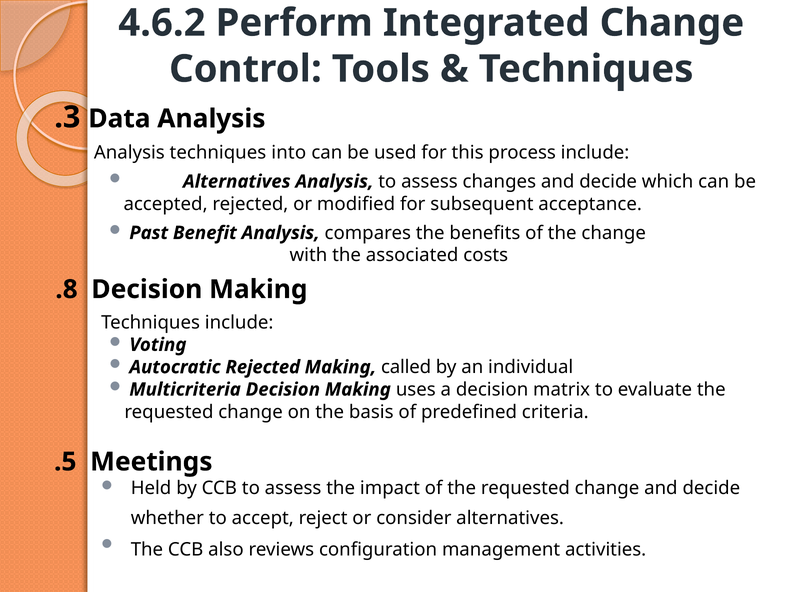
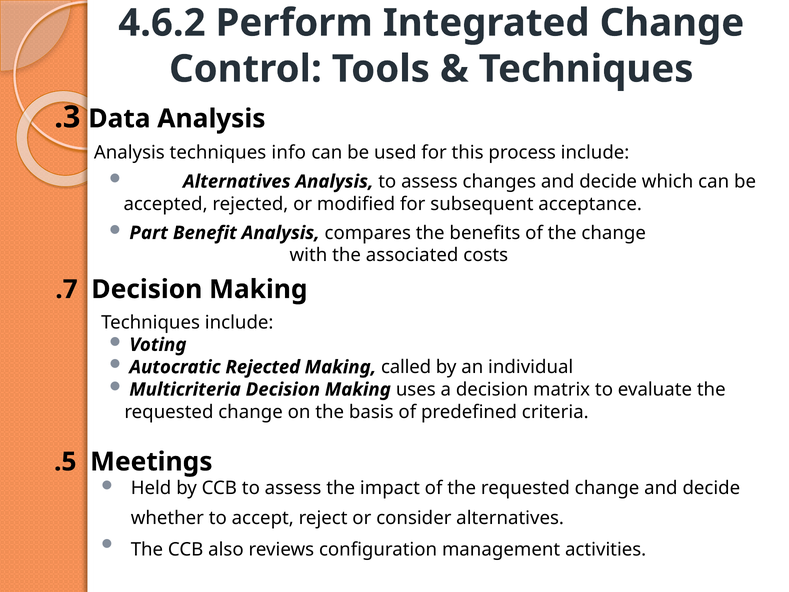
into: into -> info (289, 153)
Past: Past -> Part (149, 233)
.8: .8 -> .7 (67, 289)
